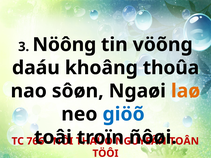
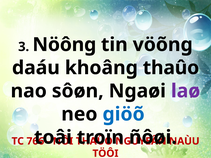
khoâng thoûa: thoûa -> thaûo (171, 68)
laø colour: orange -> purple (186, 91)
TOÂN: TOÂN -> NAÙU (184, 141)
